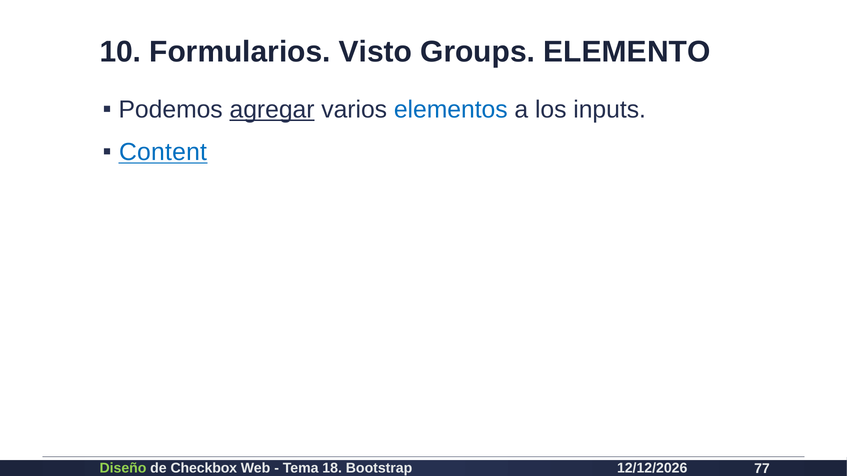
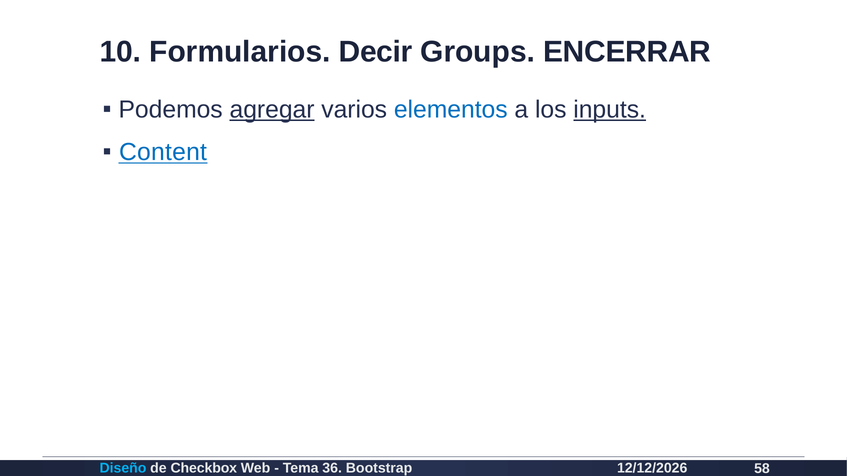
Visto: Visto -> Decir (376, 52)
ELEMENTO: ELEMENTO -> ENCERRAR (627, 52)
inputs underline: none -> present (610, 110)
Diseño colour: light green -> light blue (123, 469)
18: 18 -> 36 (332, 469)
77: 77 -> 58 (762, 469)
